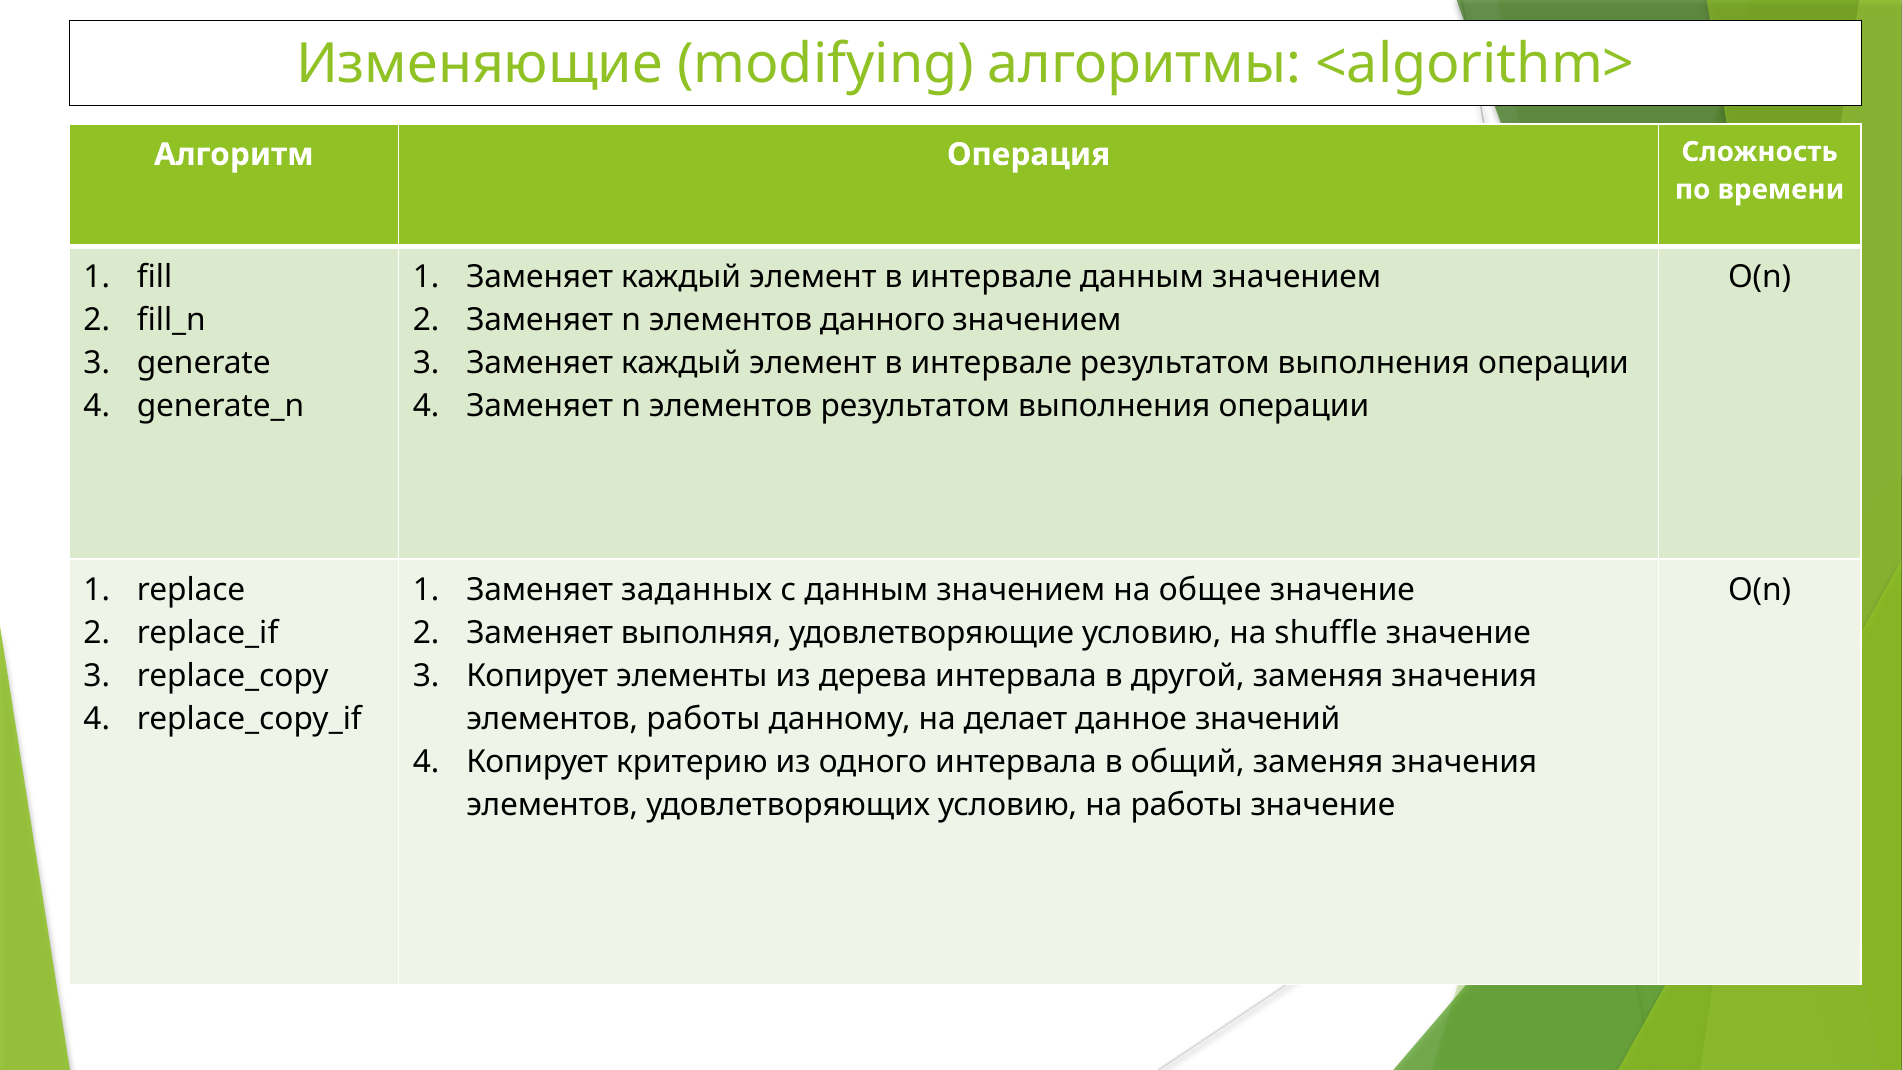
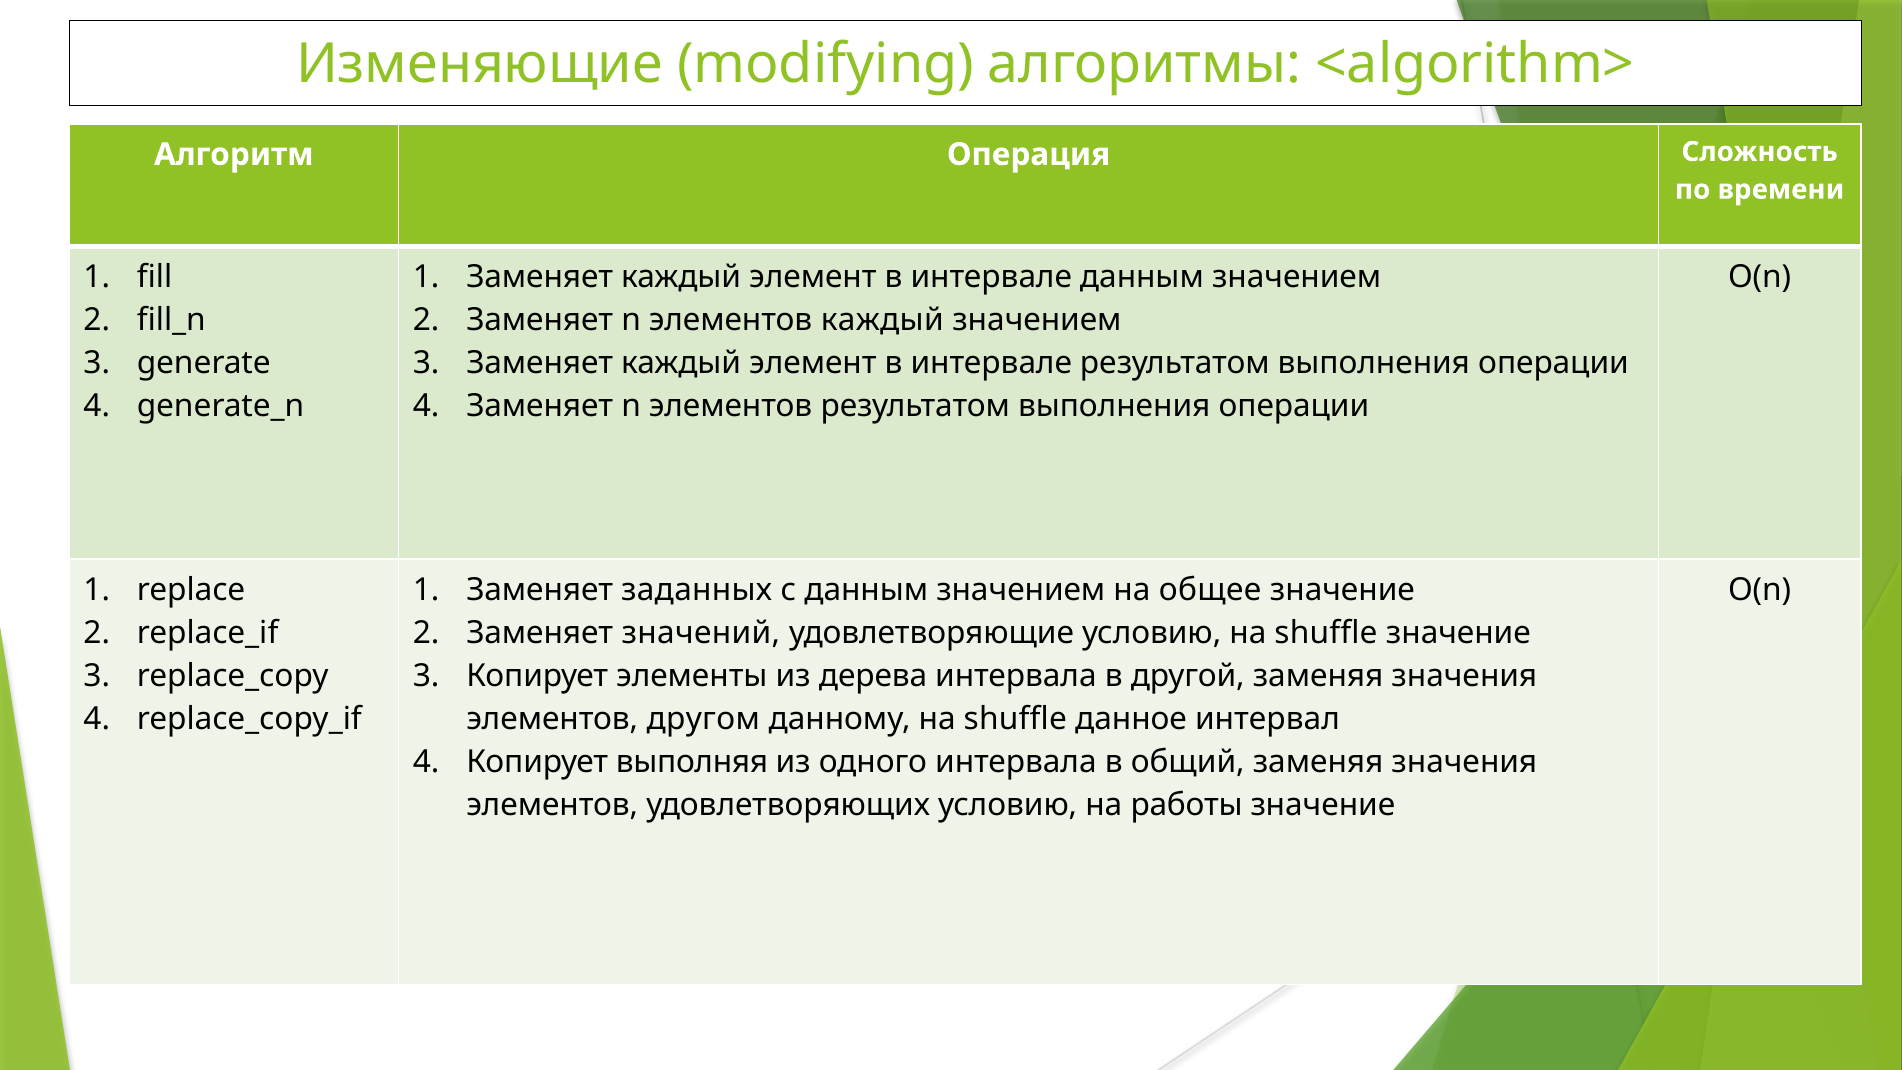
элементов данного: данного -> каждый (882, 320)
выполняя: выполняя -> значений (701, 633)
элементов работы: работы -> другом (703, 719)
данному на делает: делает -> shuffle (1015, 719)
значений: значений -> интервал (1267, 719)
критерию: критерию -> выполняя (692, 762)
